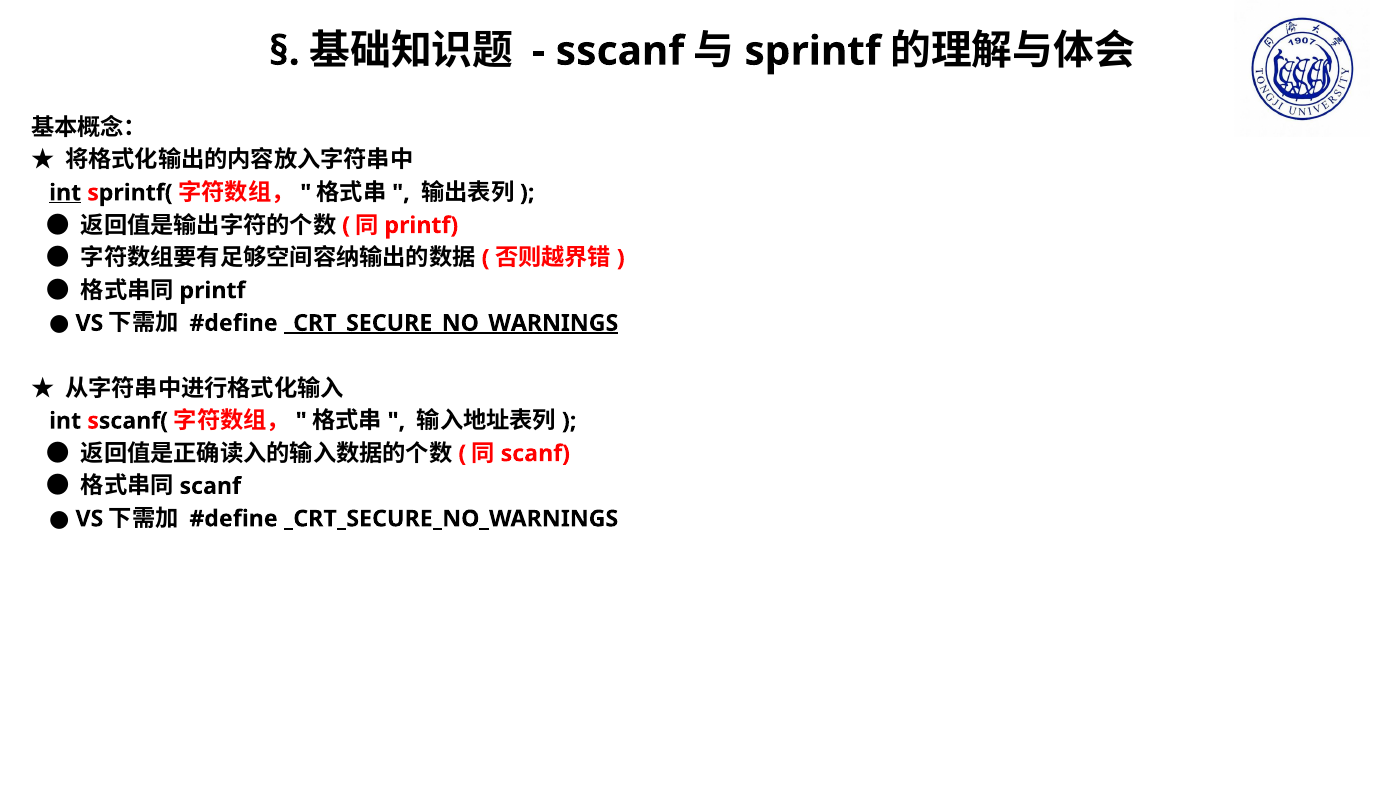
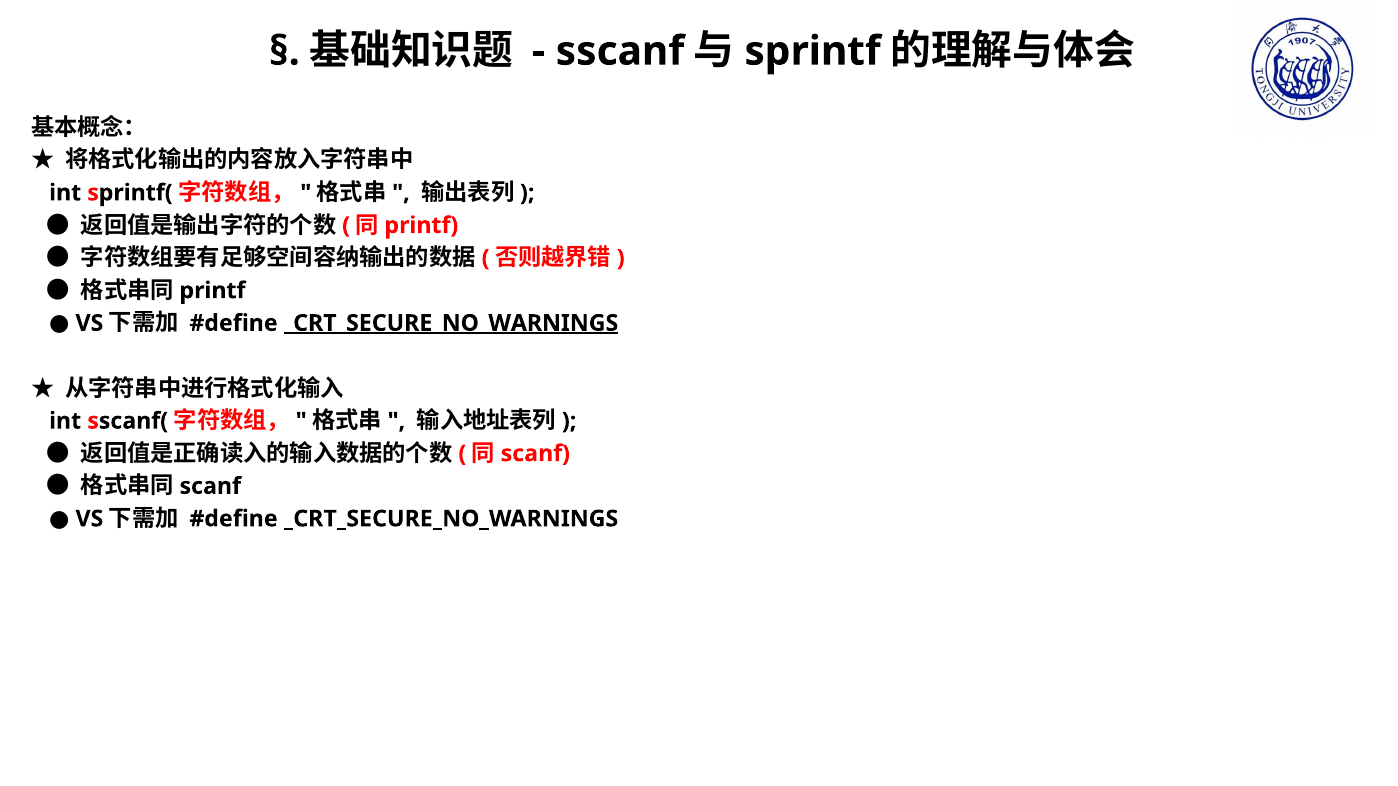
int underline: present -> none (65, 193)
